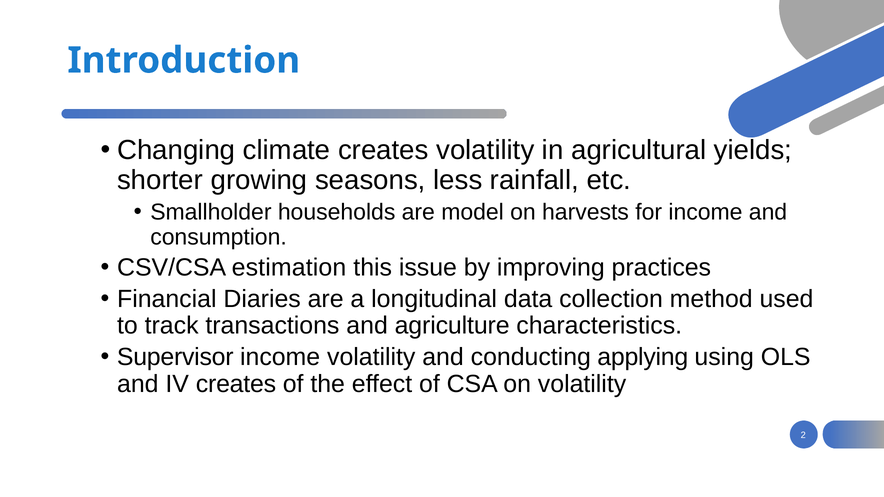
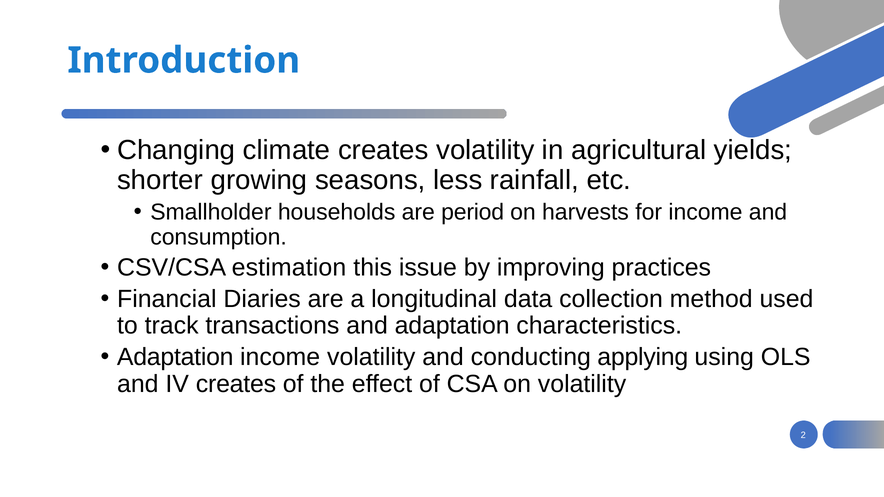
model: model -> period (473, 212)
and agriculture: agriculture -> adaptation (452, 326)
Supervisor: Supervisor -> Adaptation (175, 357)
